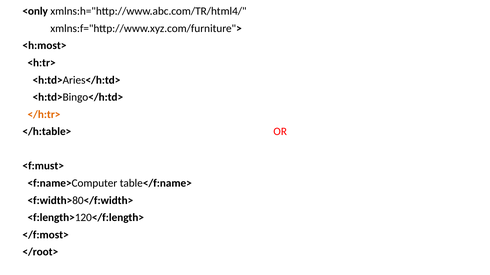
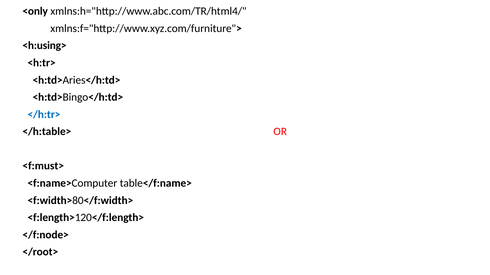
<h:most>: <h:most> -> <h:using> (45, 46)
</h:tr> colour: orange -> blue (44, 115)
</f:most>: </f:most> -> </f:node> (46, 235)
